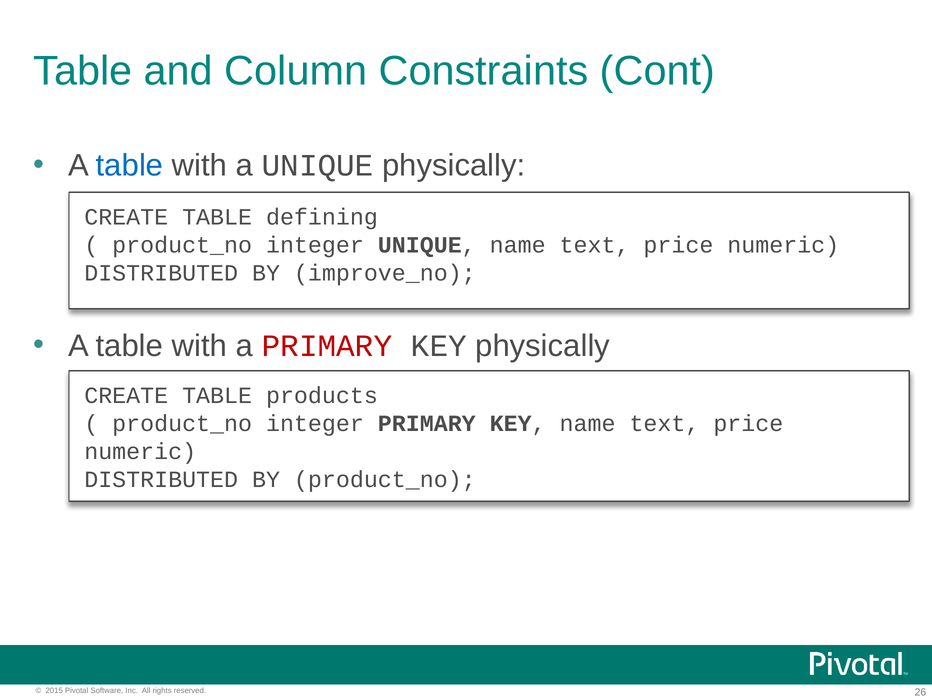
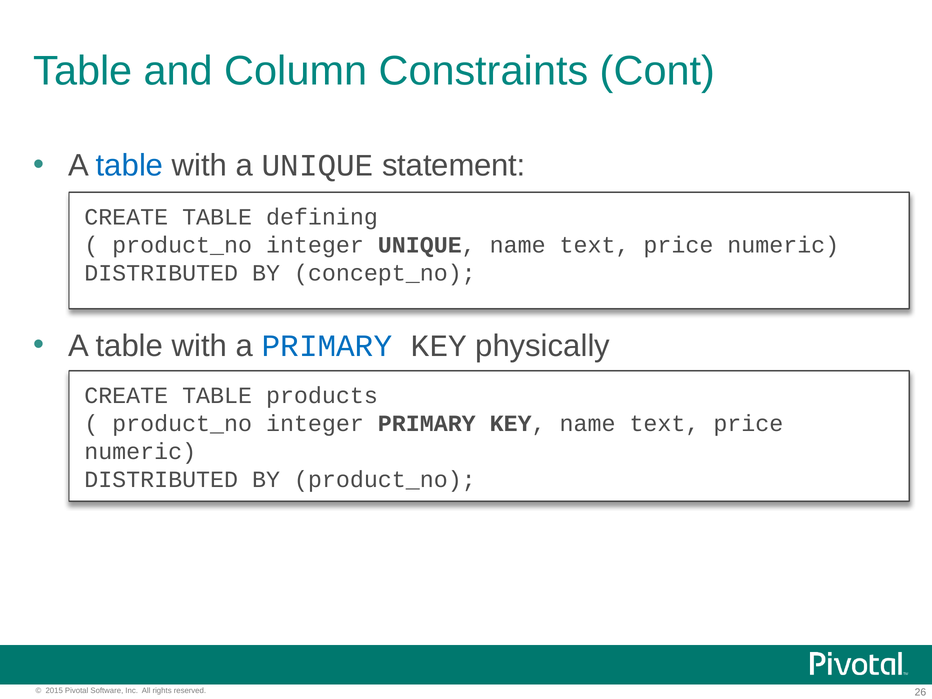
UNIQUE physically: physically -> statement (454, 166)
improve_no: improve_no -> concept_no (385, 273)
PRIMARY colour: red -> blue (327, 346)
